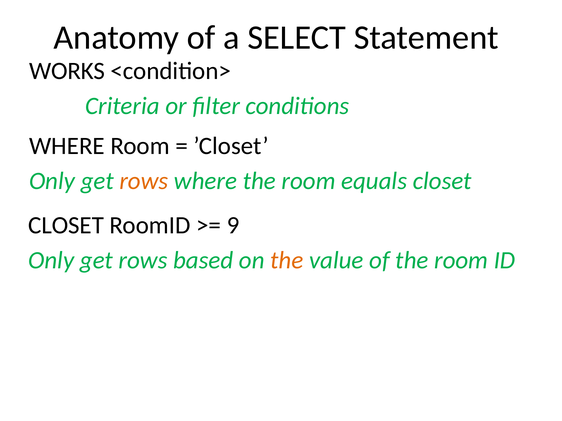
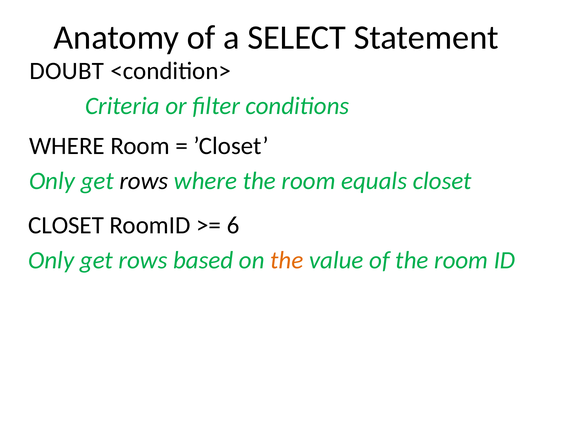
WORKS: WORKS -> DOUBT (67, 71)
rows colour: orange -> black (144, 181)
9: 9 -> 6 (233, 226)
